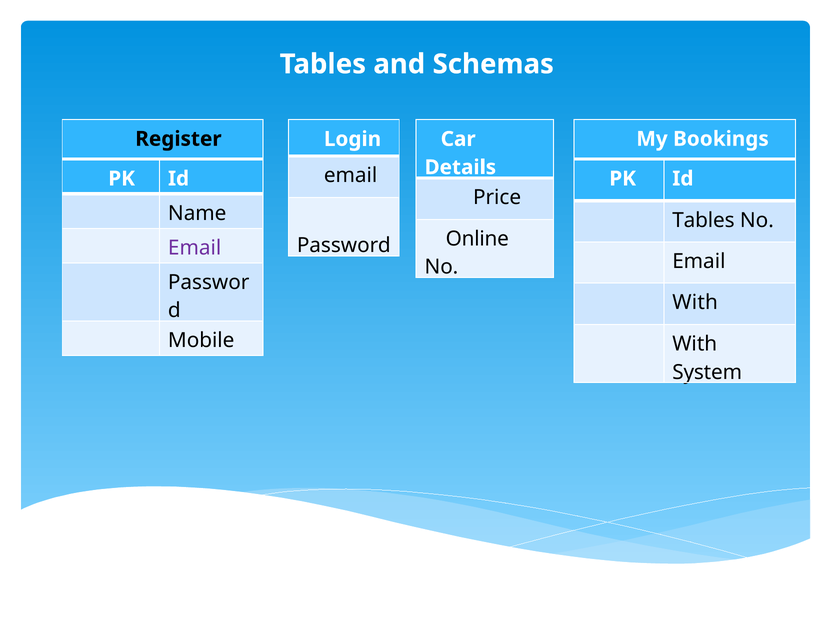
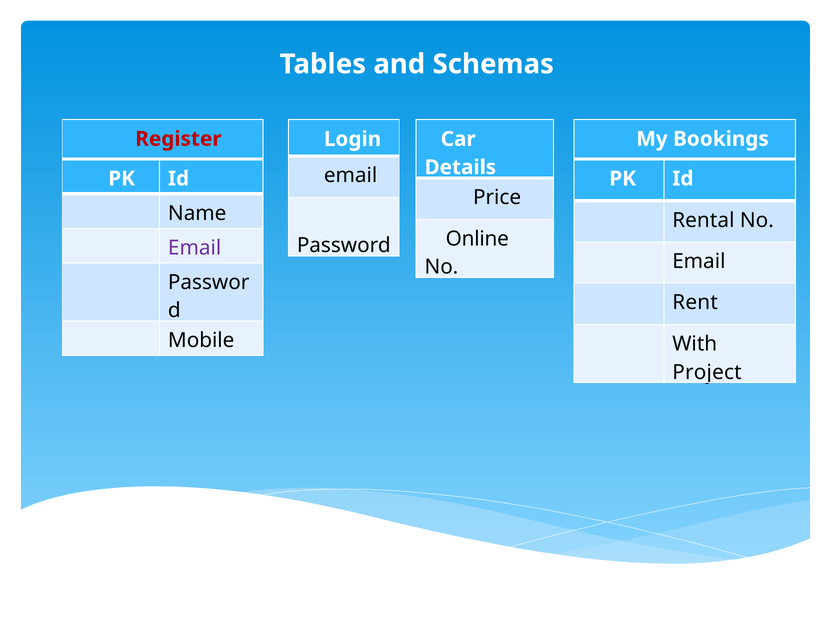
Register colour: black -> red (178, 139)
Tables: Tables -> Rental (703, 220)
With: With -> Rent (695, 302)
System: System -> Project (707, 372)
